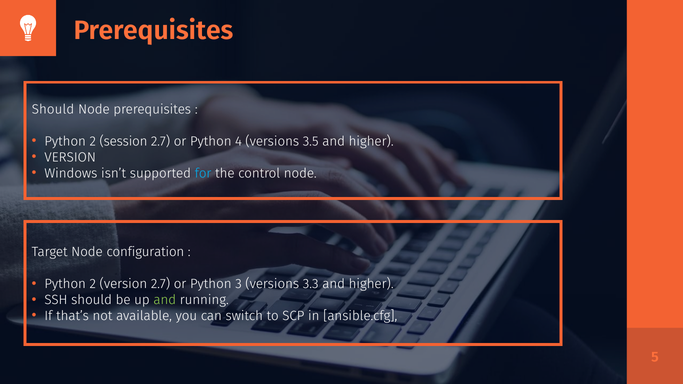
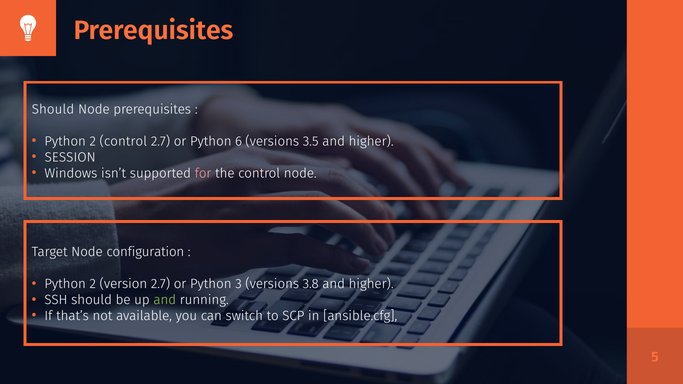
2 session: session -> control (123, 141)
4: 4 -> 6 (239, 141)
VERSION: VERSION -> SESSION (70, 157)
for colour: light blue -> pink (203, 173)
3.3: 3.3 -> 3.8 (311, 284)
